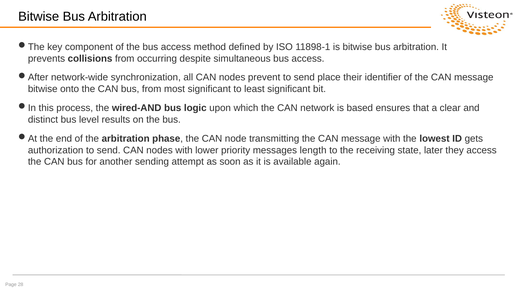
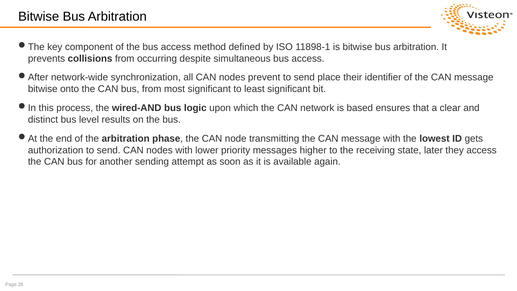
length: length -> higher (313, 150)
